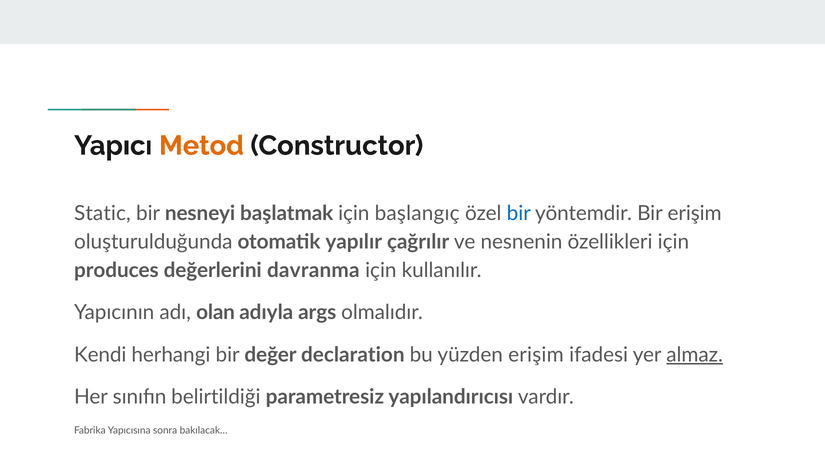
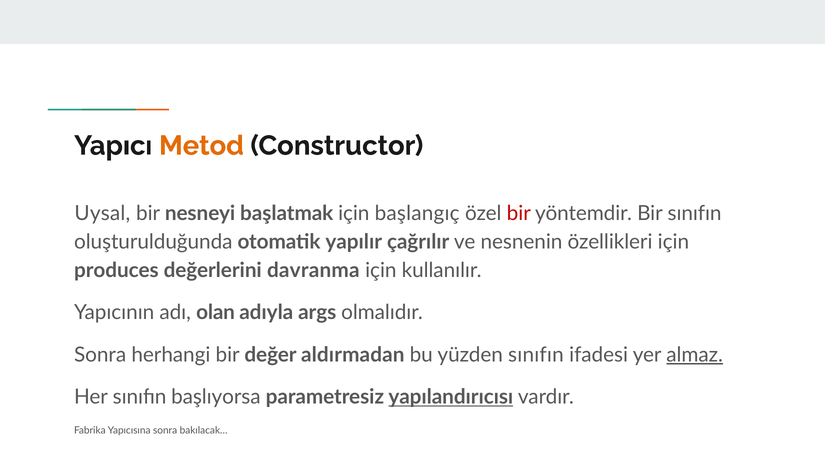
Static: Static -> Uysal (102, 213)
bir colour: blue -> red (519, 213)
Bir erişim: erişim -> sınıfın (695, 213)
Kendi: Kendi -> Sonra (100, 355)
declaration: declaration -> aldırmadan (353, 355)
yüzden erişim: erişim -> sınıfın (536, 355)
belirtildiği: belirtildiği -> başlıyorsa (216, 397)
yapılandırıcısı underline: none -> present (451, 397)
